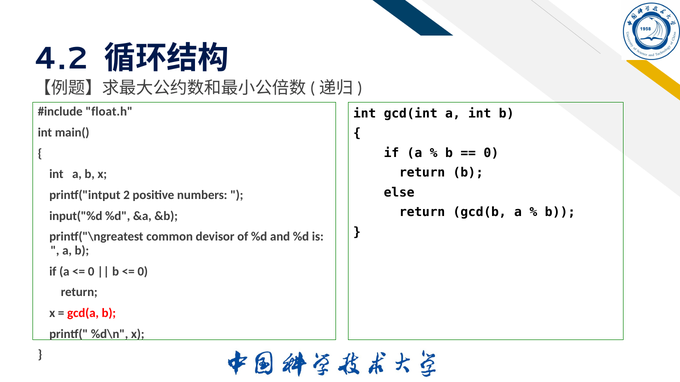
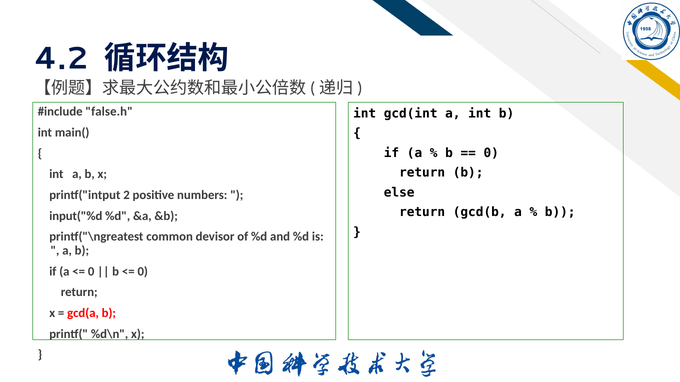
float.h: float.h -> false.h (109, 112)
